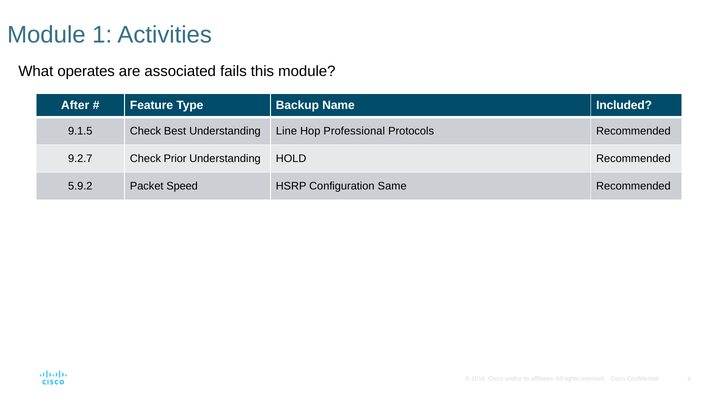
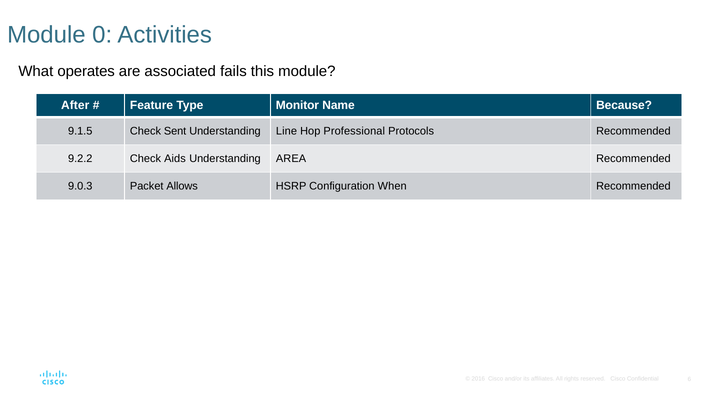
1: 1 -> 0 (102, 35)
Backup: Backup -> Monitor (297, 106)
Included: Included -> Because (624, 106)
Best: Best -> Sent (175, 131)
9.2.7: 9.2.7 -> 9.2.2 (80, 159)
Prior: Prior -> Aids (175, 159)
HOLD: HOLD -> AREA (291, 159)
5.9.2: 5.9.2 -> 9.0.3 (80, 186)
Speed: Speed -> Allows (182, 186)
Same: Same -> When (392, 186)
